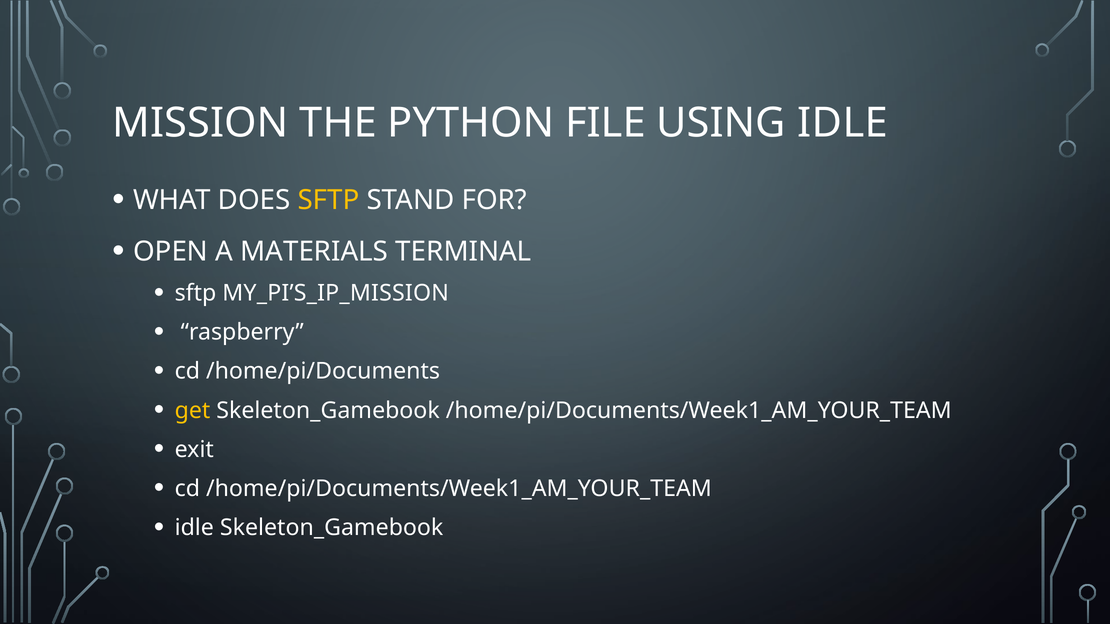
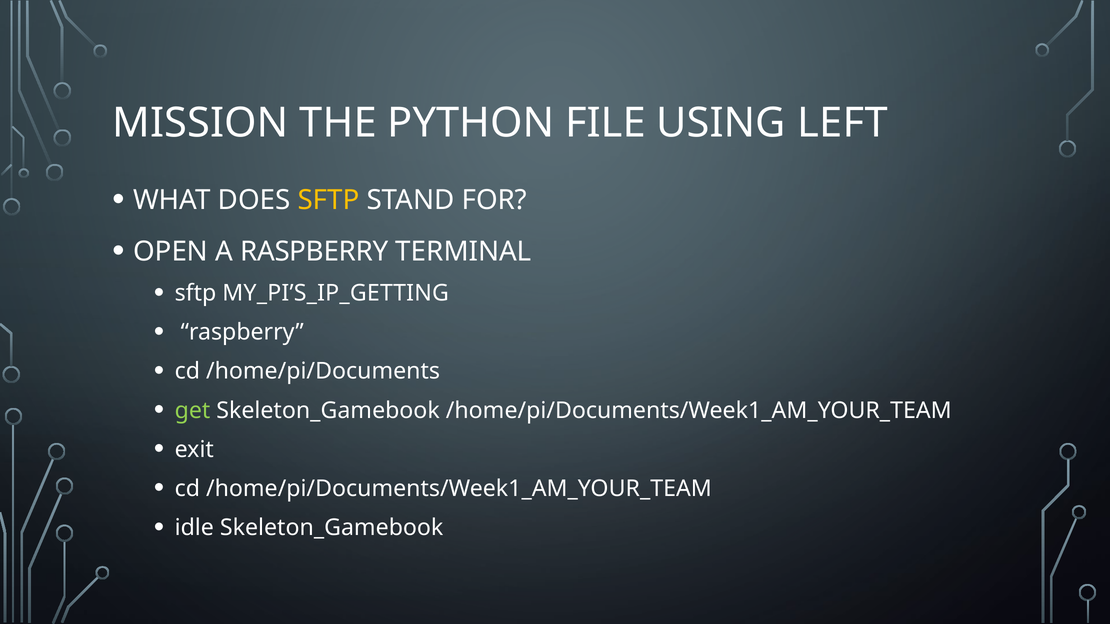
USING IDLE: IDLE -> LEFT (843, 123)
A MATERIALS: MATERIALS -> RASPBERRY (314, 252)
MY_PI’S_IP_MISSION: MY_PI’S_IP_MISSION -> MY_PI’S_IP_GETTING (336, 293)
get colour: yellow -> light green (192, 411)
